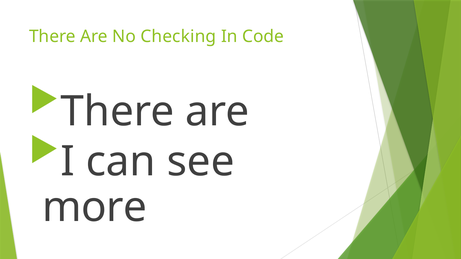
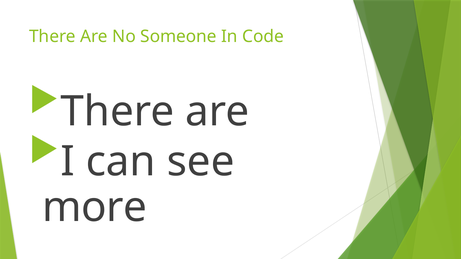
Checking: Checking -> Someone (178, 36)
